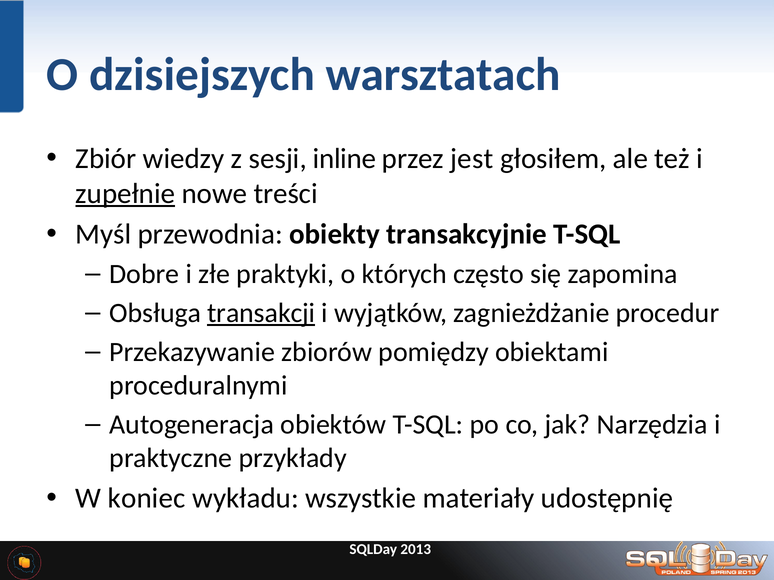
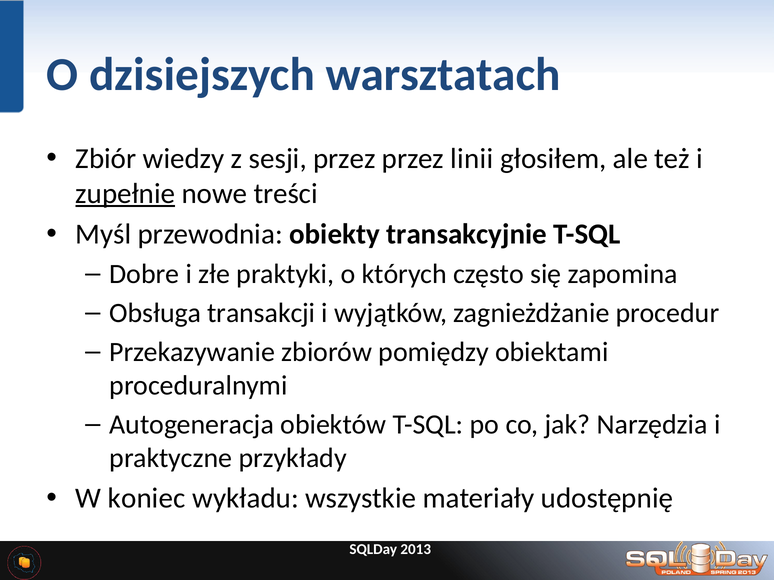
sesji inline: inline -> przez (344, 159)
jest: jest -> linii (472, 159)
transakcji underline: present -> none (261, 313)
